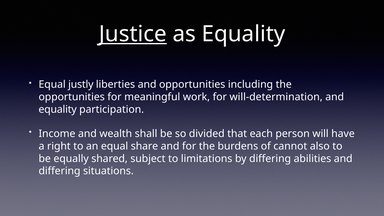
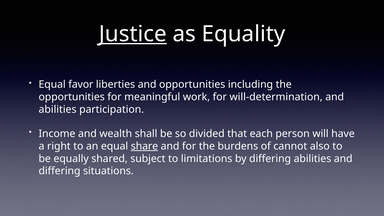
justly: justly -> favor (81, 84)
equality: equality -> abilities (58, 109)
share underline: none -> present (144, 146)
